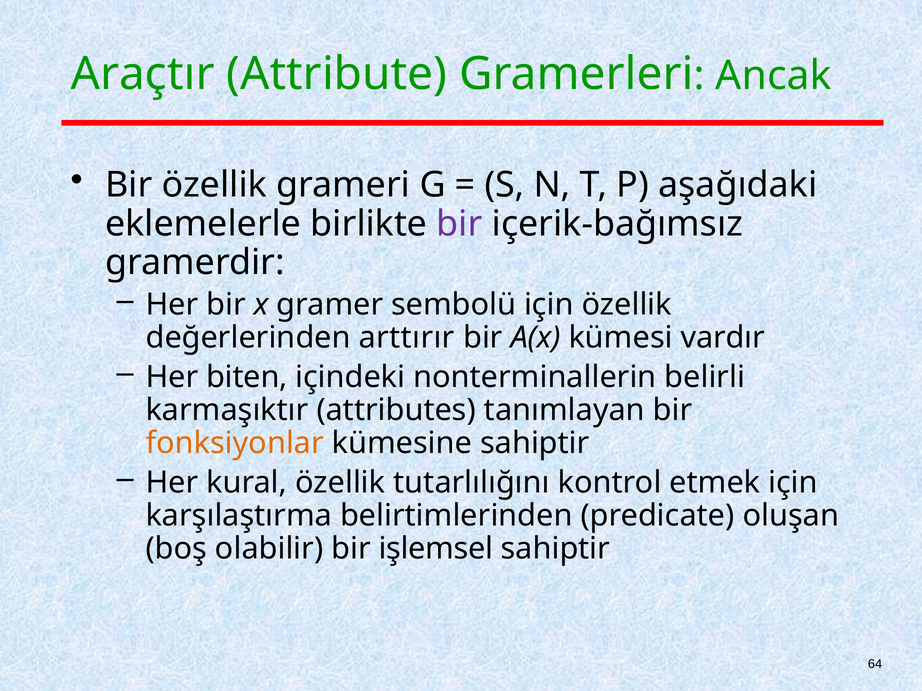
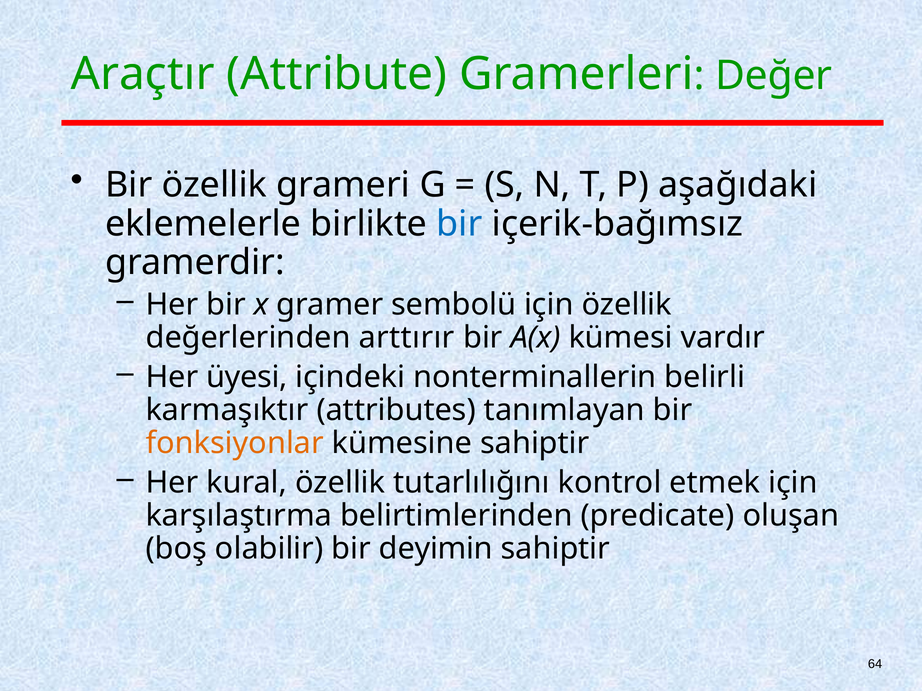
Ancak: Ancak -> Değer (774, 76)
bir colour: purple -> blue (459, 224)
biten: biten -> üyesi (247, 377)
işlemsel: işlemsel -> deyimin (436, 549)
